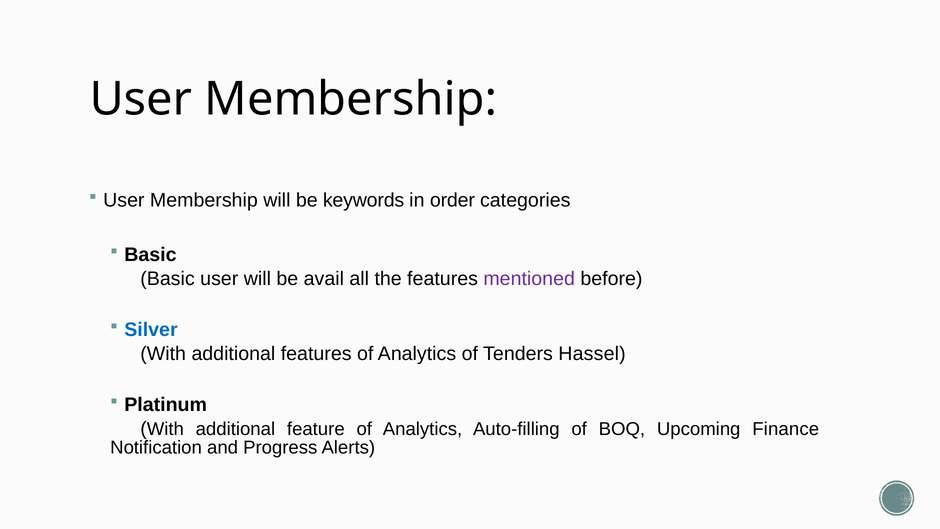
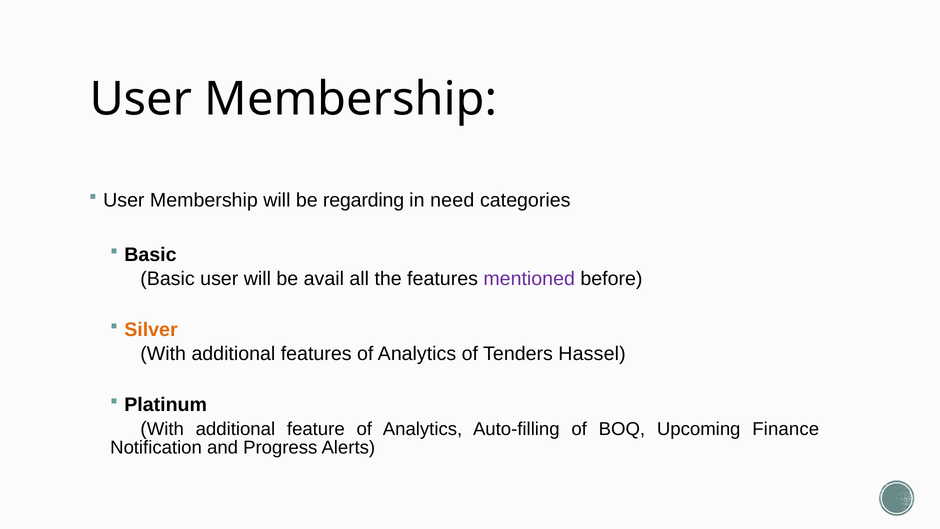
keywords: keywords -> regarding (364, 200)
order: order -> need (452, 200)
Silver colour: blue -> orange (151, 329)
